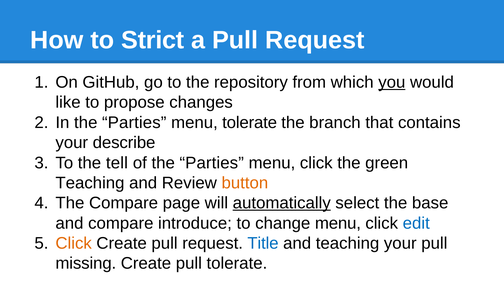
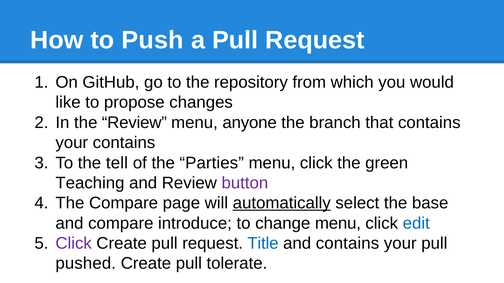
Strict: Strict -> Push (152, 40)
you underline: present -> none (392, 82)
In the Parties: Parties -> Review (134, 123)
menu tolerate: tolerate -> anyone (250, 123)
your describe: describe -> contains (124, 143)
button colour: orange -> purple (245, 183)
Click colour: orange -> purple (74, 244)
and teaching: teaching -> contains (347, 244)
missing: missing -> pushed (86, 264)
